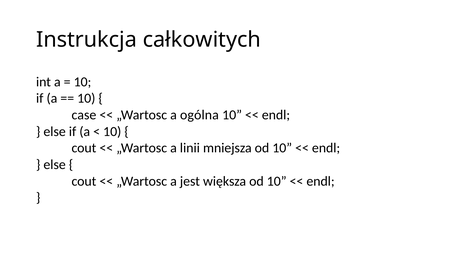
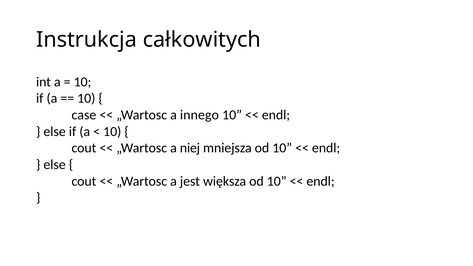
ogólna: ogólna -> innego (199, 115)
linii: linii -> niej (190, 148)
